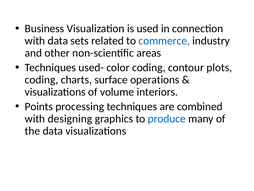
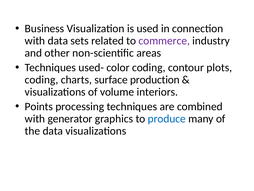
commerce colour: blue -> purple (164, 41)
operations: operations -> production (155, 80)
designing: designing -> generator (70, 118)
